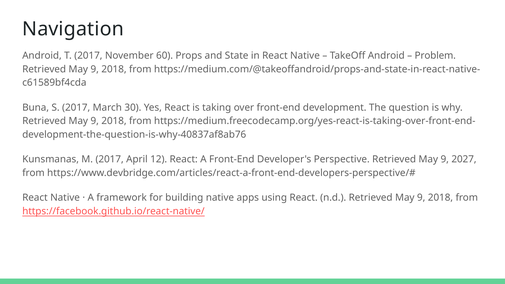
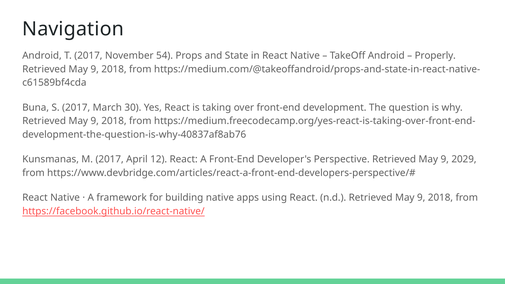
60: 60 -> 54 (165, 56)
Problem: Problem -> Properly (435, 56)
2027: 2027 -> 2029 (464, 159)
